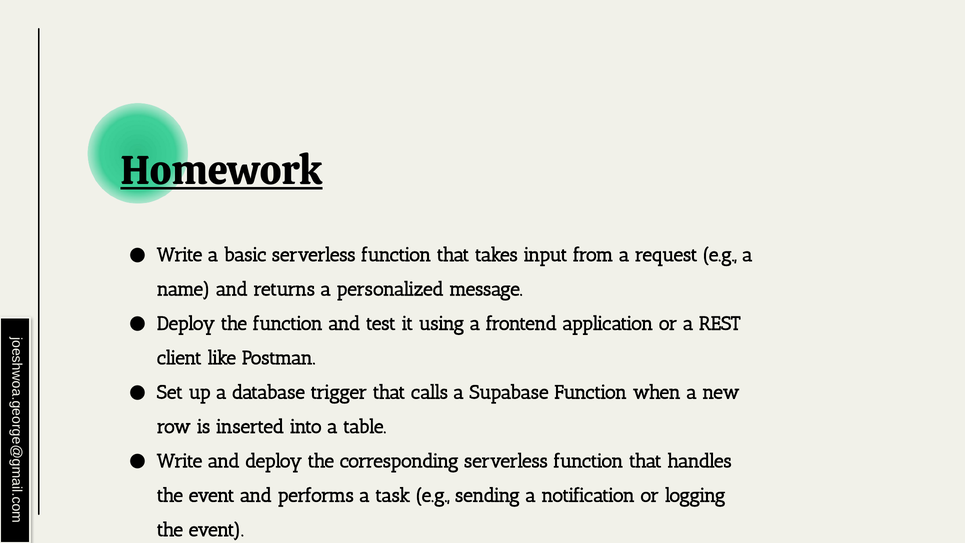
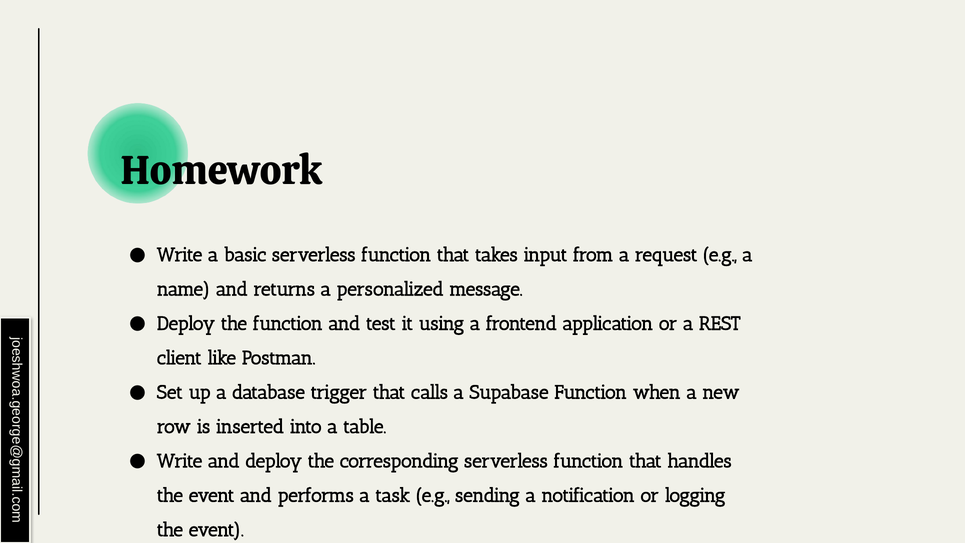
Homework underline: present -> none (222, 171)
